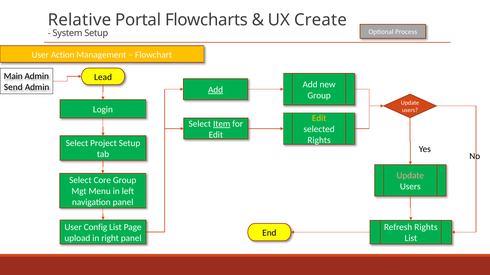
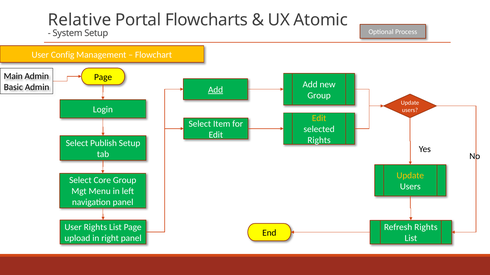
Create: Create -> Atomic (321, 20)
Action: Action -> Config (63, 55)
Lead: Lead -> Page (103, 77)
Send: Send -> Basic (13, 87)
Item underline: present -> none (222, 124)
Project: Project -> Publish (104, 144)
Update colour: pink -> yellow (410, 176)
User Config: Config -> Rights (95, 228)
